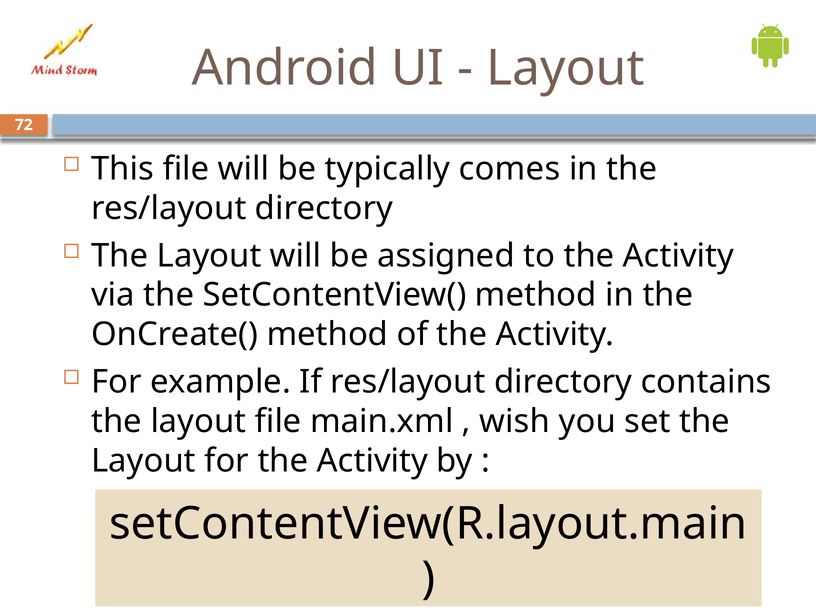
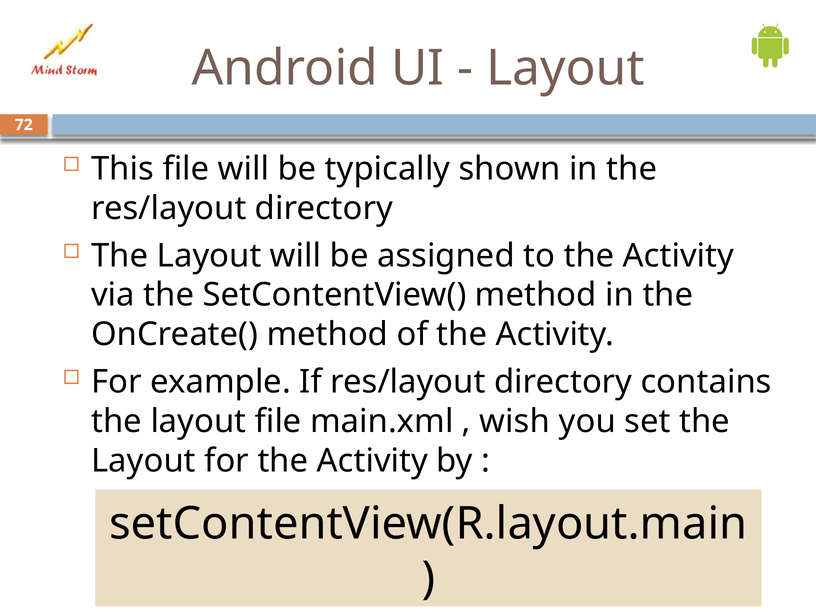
comes: comes -> shown (510, 169)
